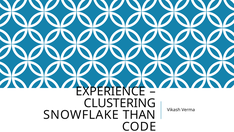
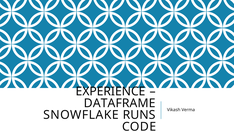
CLUSTERING: CLUSTERING -> DATAFRAME (120, 103)
THAN: THAN -> RUNS (139, 115)
